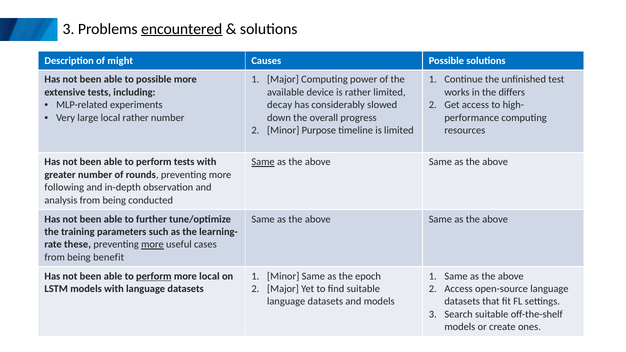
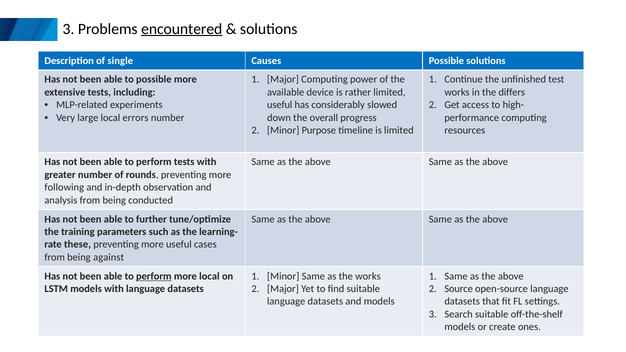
might: might -> single (120, 61)
decay: decay -> useful (280, 105)
local rather: rather -> errors (136, 118)
Same underline: present -> none (263, 162)
more underline: present -> none (152, 245)
benefit: benefit -> against (109, 258)
the epoch: epoch -> works (368, 277)
Access: Access -> Source (459, 289)
